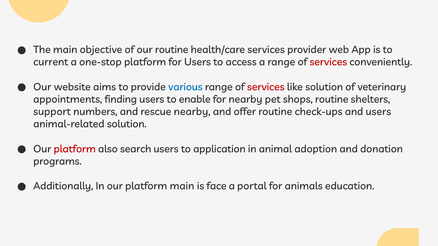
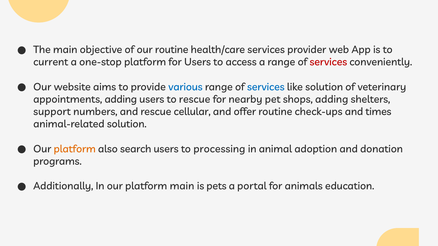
services colour: red -> blue (266, 87)
appointments finding: finding -> adding (121, 100)
to enable: enable -> rescue (195, 100)
shops routine: routine -> adding (332, 100)
rescue nearby: nearby -> cellular (192, 112)
and users: users -> times (378, 112)
platform colour: red -> orange (75, 149)
application: application -> processing (219, 149)
face: face -> pets (217, 186)
